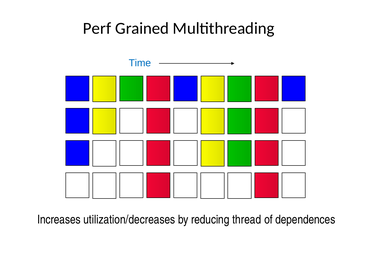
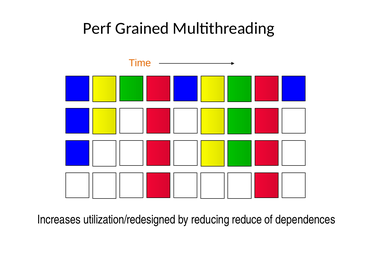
Time colour: blue -> orange (140, 63)
utilization/decreases: utilization/decreases -> utilization/redesigned (129, 219)
thread: thread -> reduce (247, 219)
